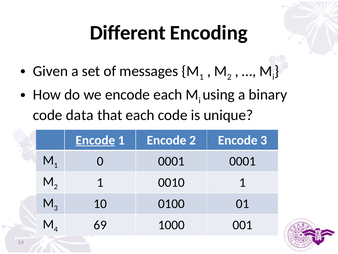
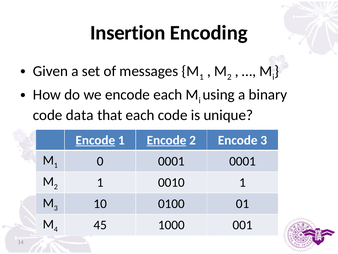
Different: Different -> Insertion (128, 33)
Encode underline: none -> present (167, 140)
69: 69 -> 45 (100, 225)
